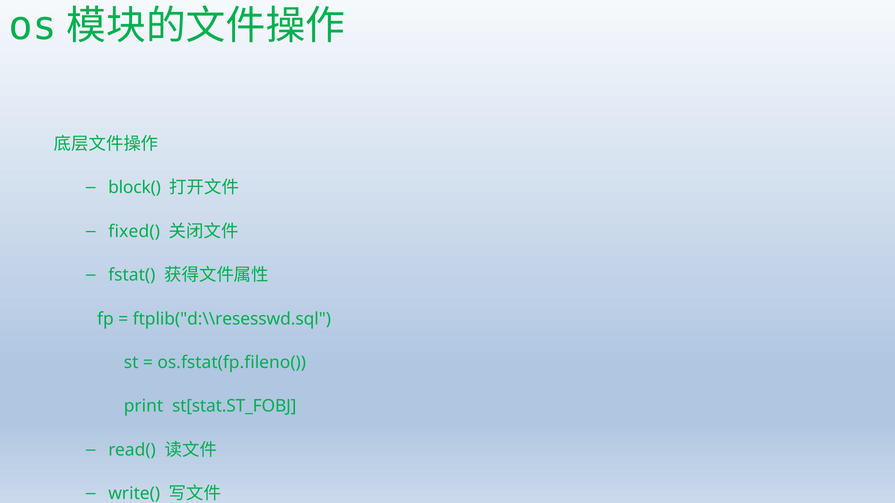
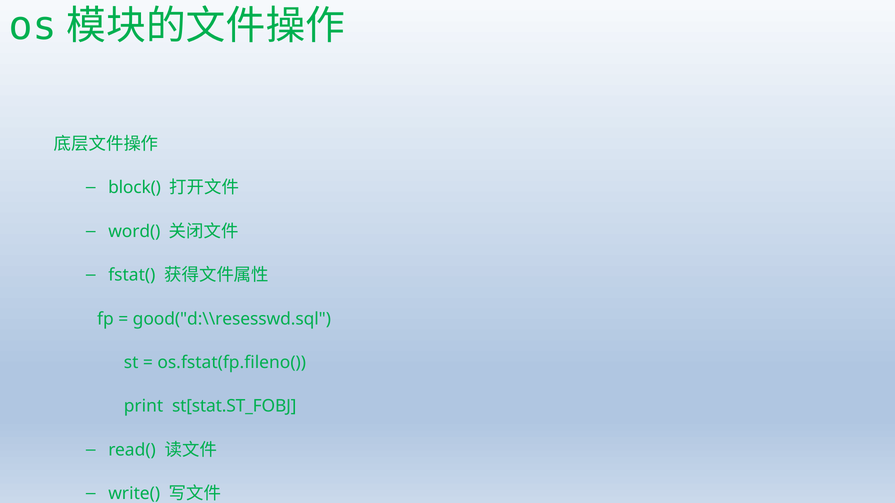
fixed(: fixed( -> word( (134, 232)
ftplib("d:\\resesswd.sql: ftplib("d:\\resesswd.sql -> good("d:\\resesswd.sql (232, 319)
